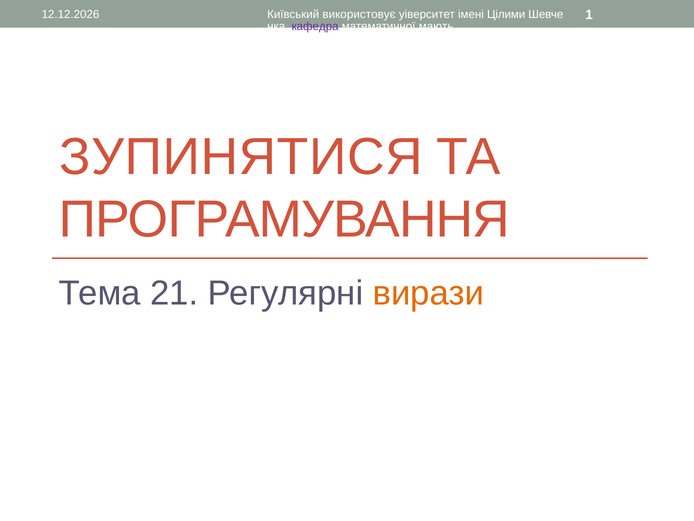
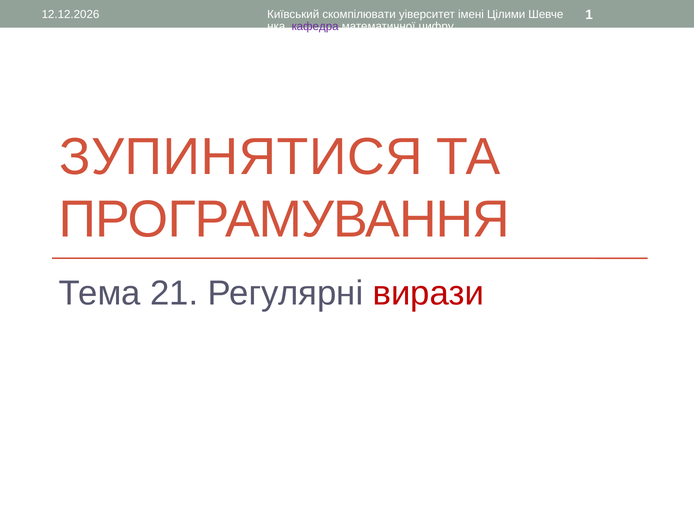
використовує: використовує -> скомпілювати (359, 15)
мають: мають -> цифру (436, 26)
вирази colour: orange -> red (428, 293)
